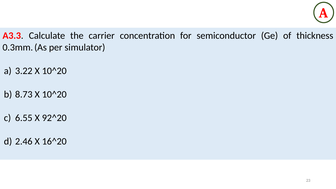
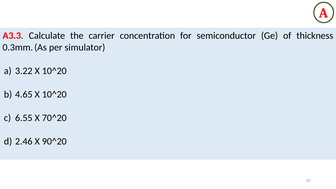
8.73: 8.73 -> 4.65 (24, 94)
92^20: 92^20 -> 70^20 (54, 118)
16^20: 16^20 -> 90^20 (54, 141)
